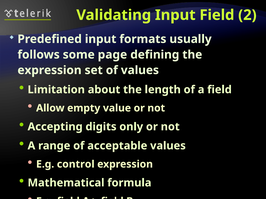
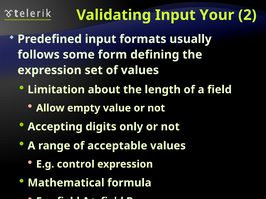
Input Field: Field -> Your (217, 15)
page: page -> form (112, 55)
